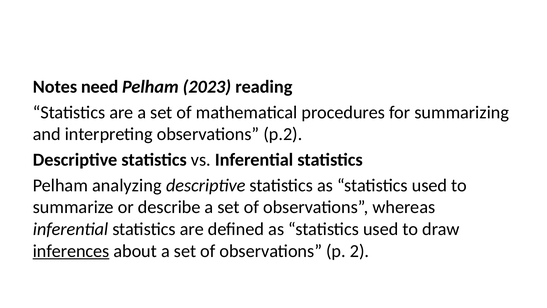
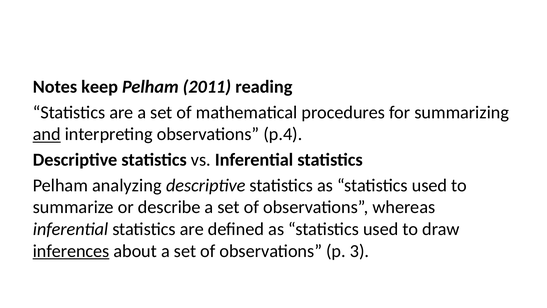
need: need -> keep (100, 87)
2023: 2023 -> 2011 (207, 87)
and underline: none -> present (47, 134)
p.2: p.2 -> p.4 (283, 134)
2: 2 -> 3 (360, 251)
